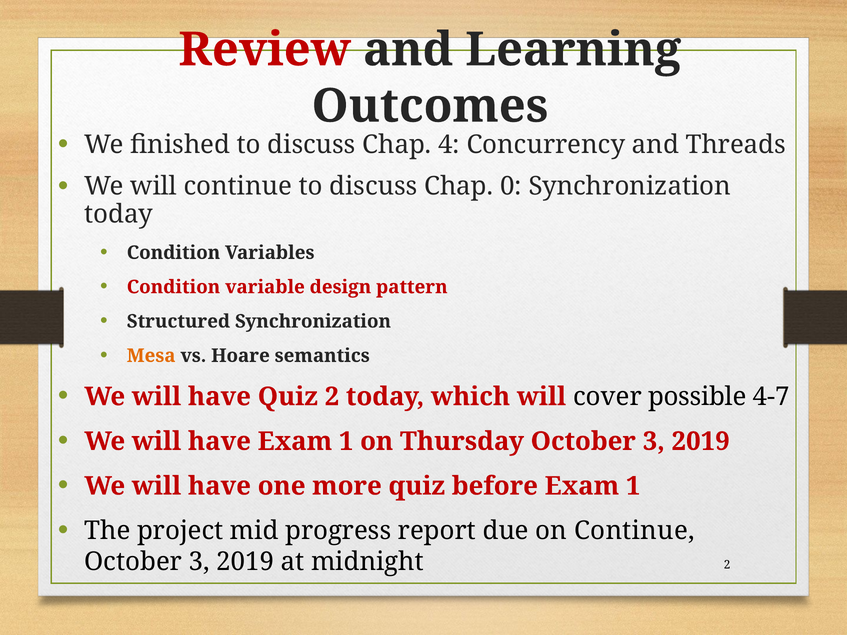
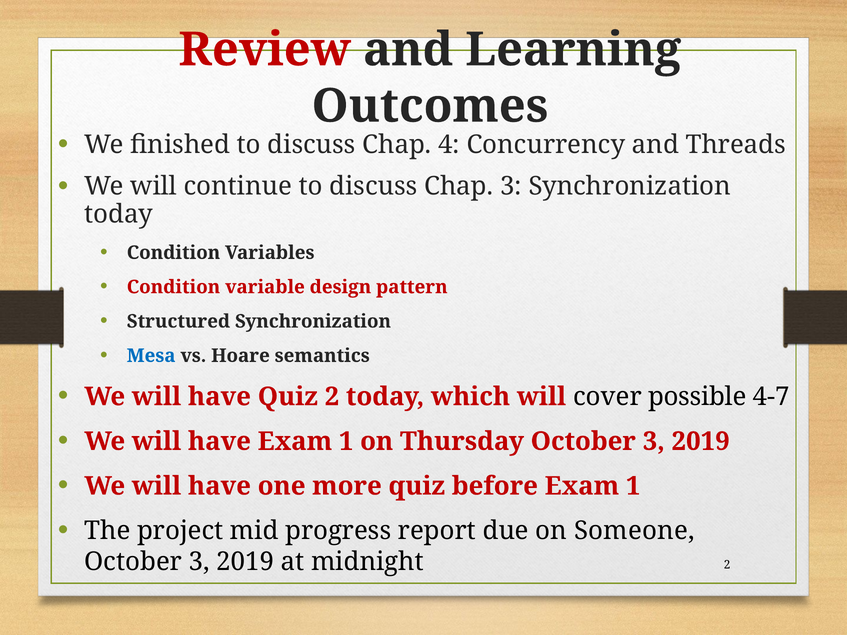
Chap 0: 0 -> 3 (511, 186)
Mesa colour: orange -> blue (151, 356)
on Continue: Continue -> Someone (634, 531)
